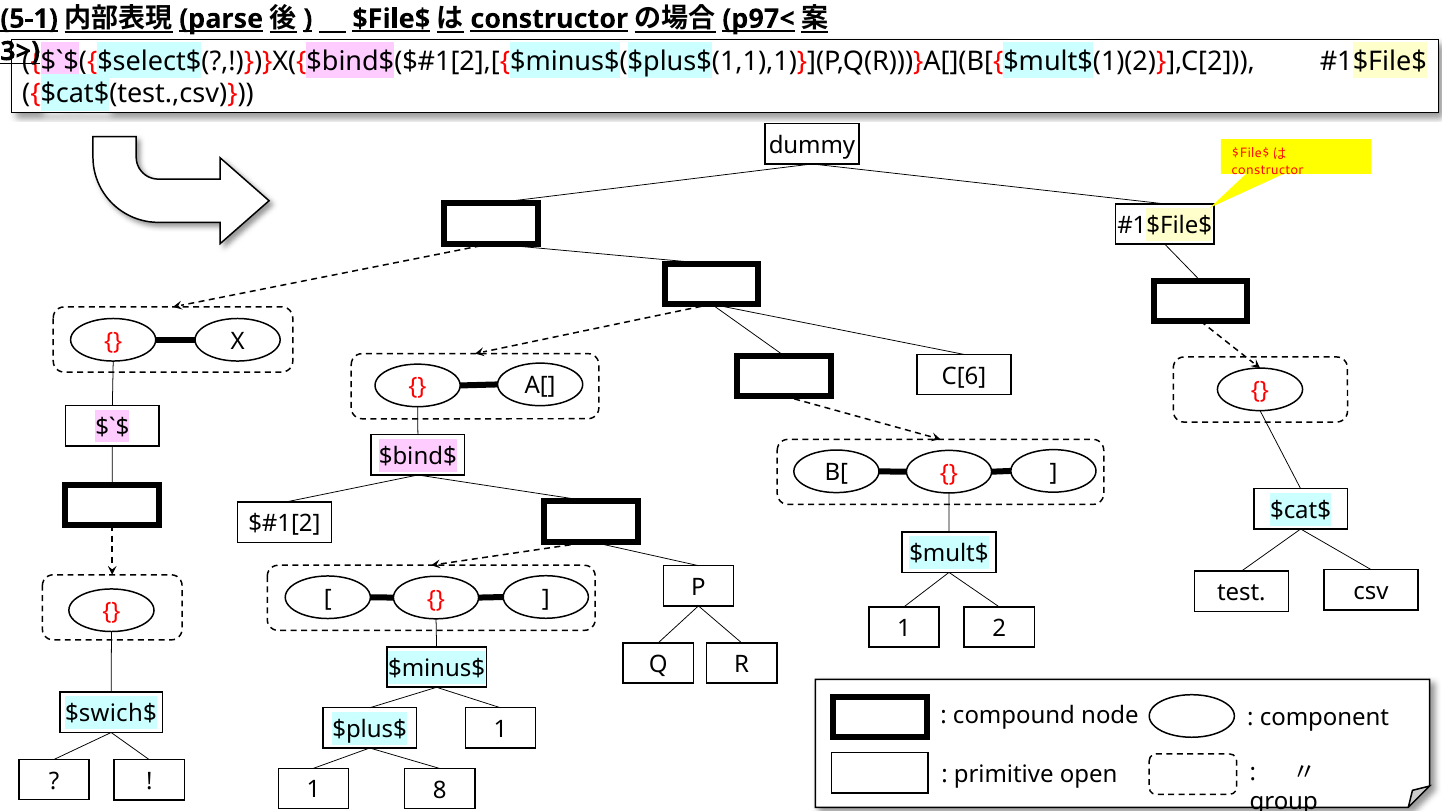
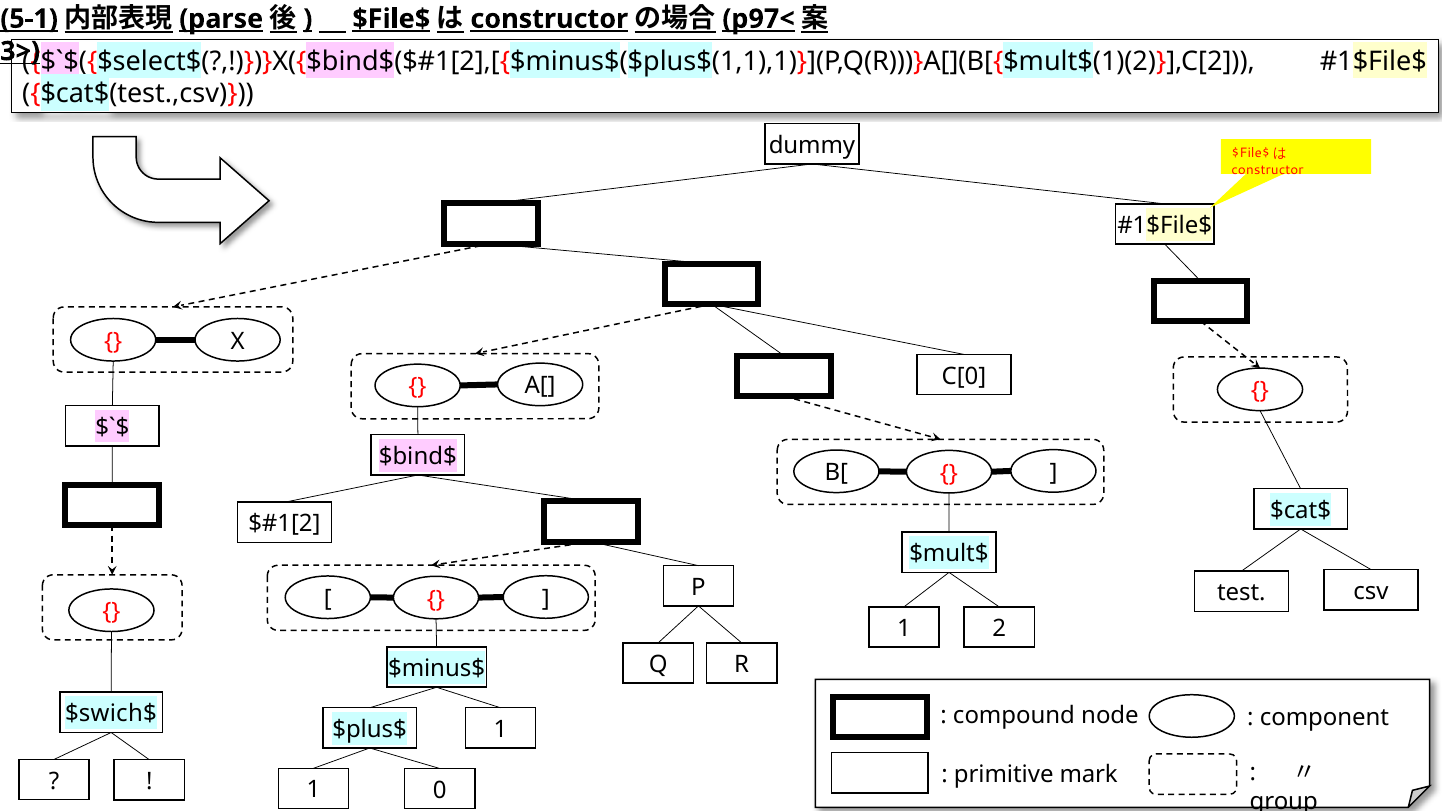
C[6: C[6 -> C[0 (964, 376)
open: open -> mark (1089, 774)
8: 8 -> 0 (440, 790)
